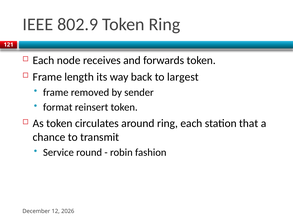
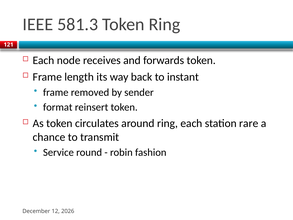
802.9: 802.9 -> 581.3 (78, 24)
largest: largest -> instant (183, 77)
that: that -> rare (249, 123)
